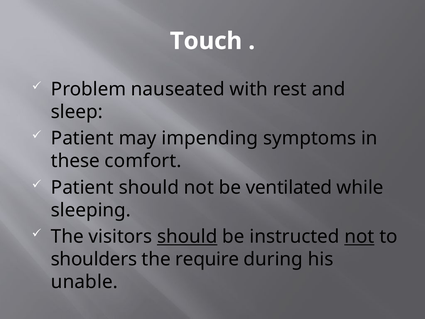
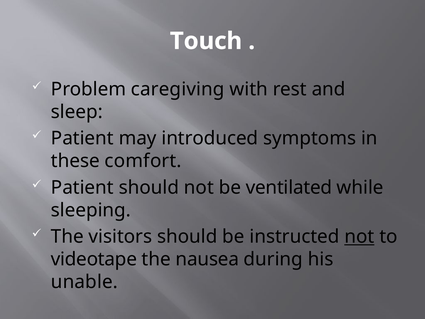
nauseated: nauseated -> caregiving (178, 89)
impending: impending -> introduced (210, 138)
should underline: present -> none (187, 237)
shoulders: shoulders -> videotape (94, 259)
require: require -> nausea (207, 259)
